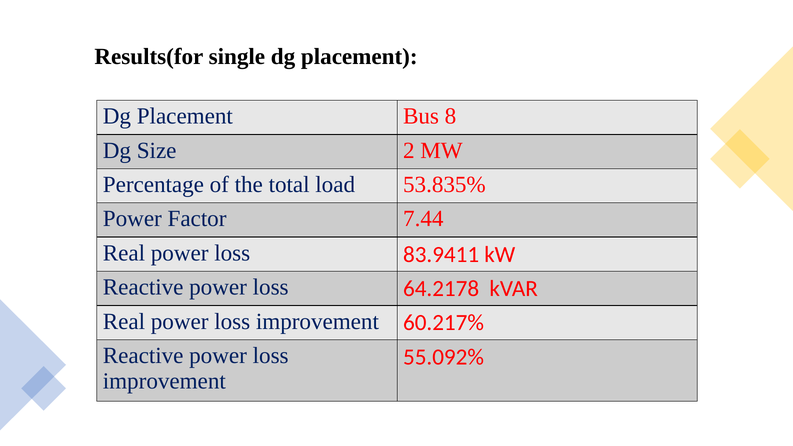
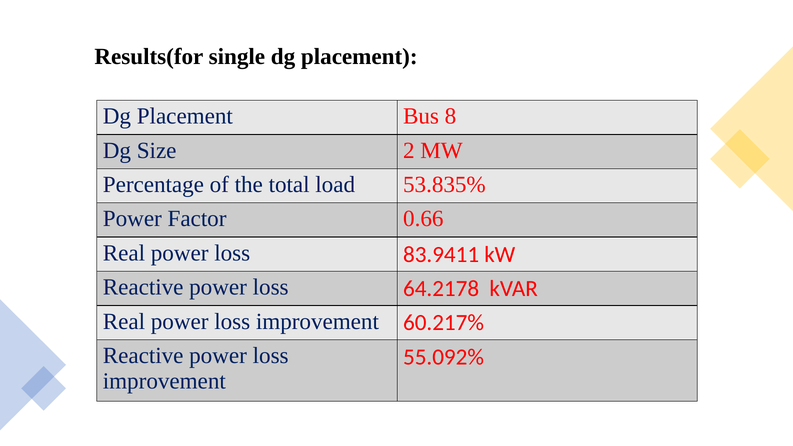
7.44: 7.44 -> 0.66 (423, 219)
